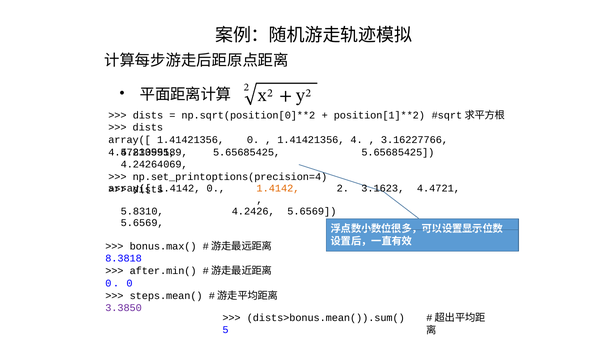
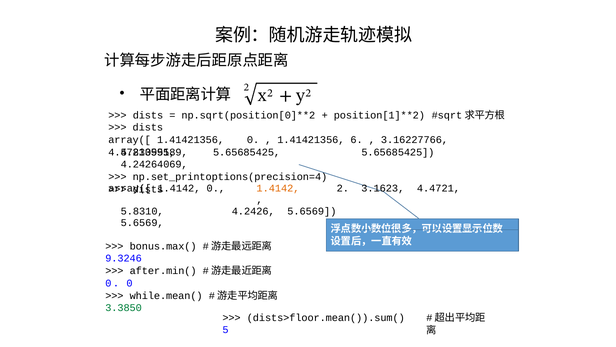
4: 4 -> 6 (357, 140)
8.3818: 8.3818 -> 9.3246 (124, 258)
steps.mean(: steps.mean( -> while.mean( (166, 295)
3.3850 colour: purple -> green (124, 307)
dists>bonus.mean()).sum(: dists>bonus.mean()).sum( -> dists>floor.mean()).sum( (326, 318)
